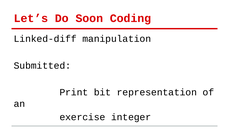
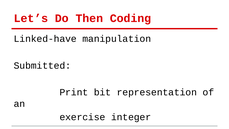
Soon: Soon -> Then (89, 18)
Linked-diff: Linked-diff -> Linked-have (45, 39)
